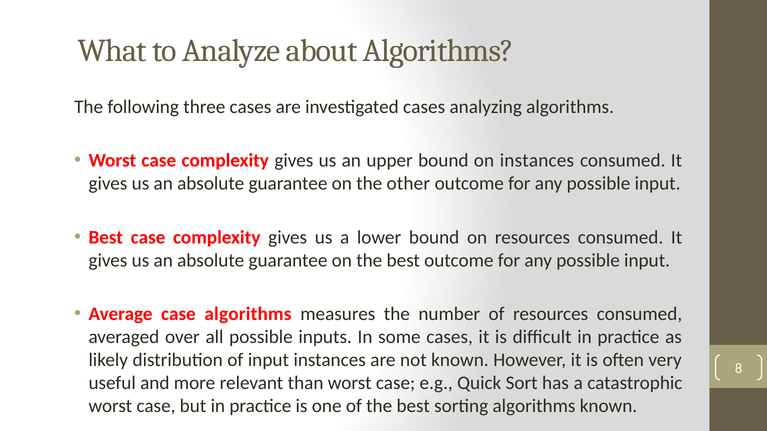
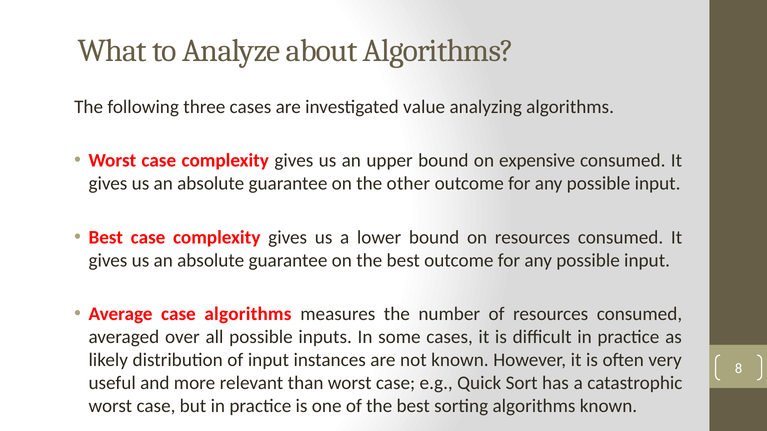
investigated cases: cases -> value (424, 107)
on instances: instances -> expensive (537, 161)
